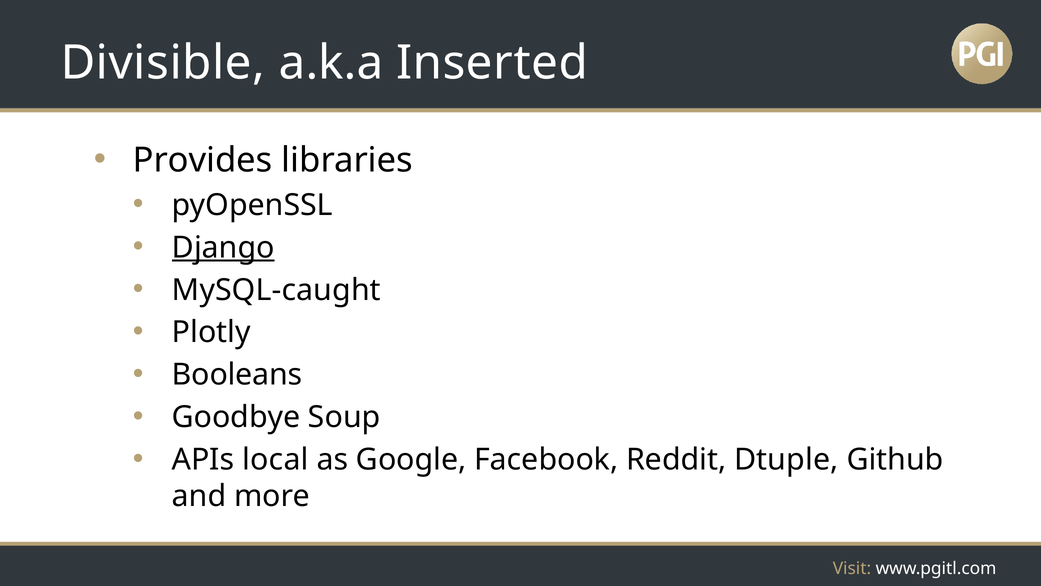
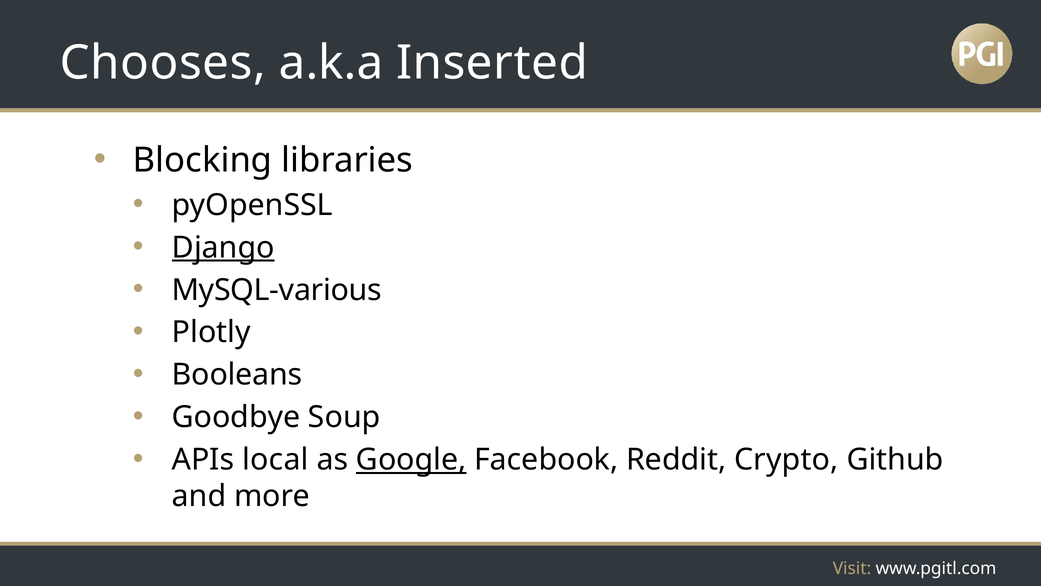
Divisible: Divisible -> Chooses (163, 63)
Provides: Provides -> Blocking (203, 160)
MySQL-caught: MySQL-caught -> MySQL-various (277, 290)
Google underline: none -> present (411, 460)
Dtuple: Dtuple -> Crypto (786, 460)
